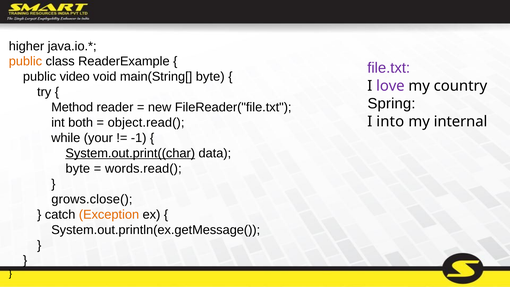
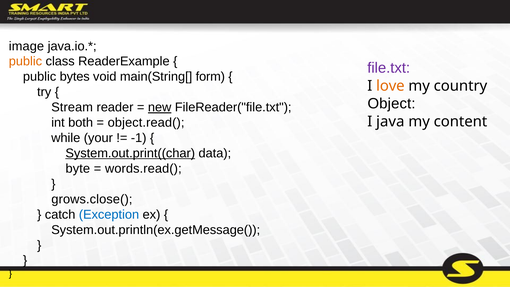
higher: higher -> image (26, 46)
video: video -> bytes (75, 77)
main(String[ byte: byte -> form (210, 77)
love colour: purple -> orange (390, 86)
Spring: Spring -> Object (392, 104)
Method: Method -> Stream (72, 107)
new underline: none -> present (160, 107)
into: into -> java (390, 122)
internal: internal -> content (460, 122)
Exception colour: orange -> blue (109, 214)
